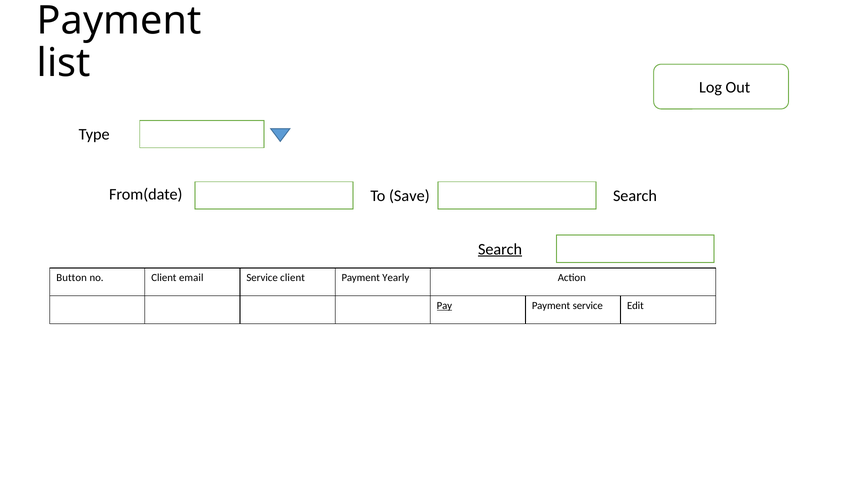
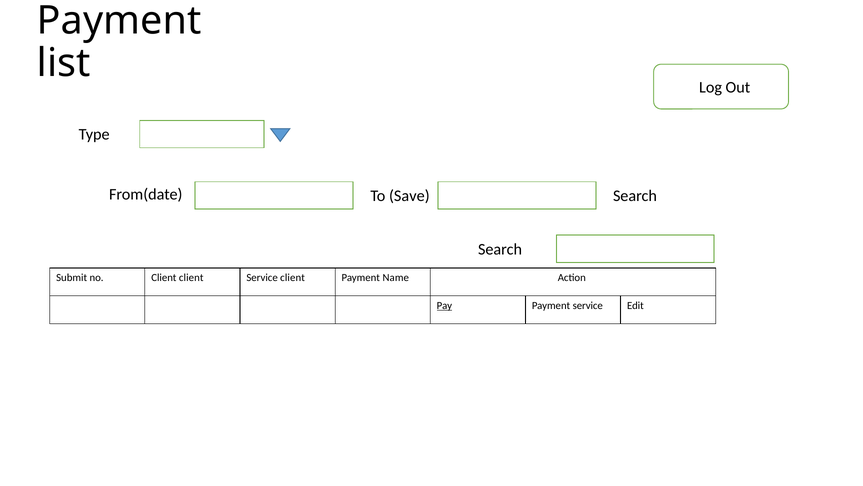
Search underline: present -> none (500, 249)
Button: Button -> Submit (72, 278)
Client email: email -> client (191, 278)
Yearly: Yearly -> Name (396, 278)
